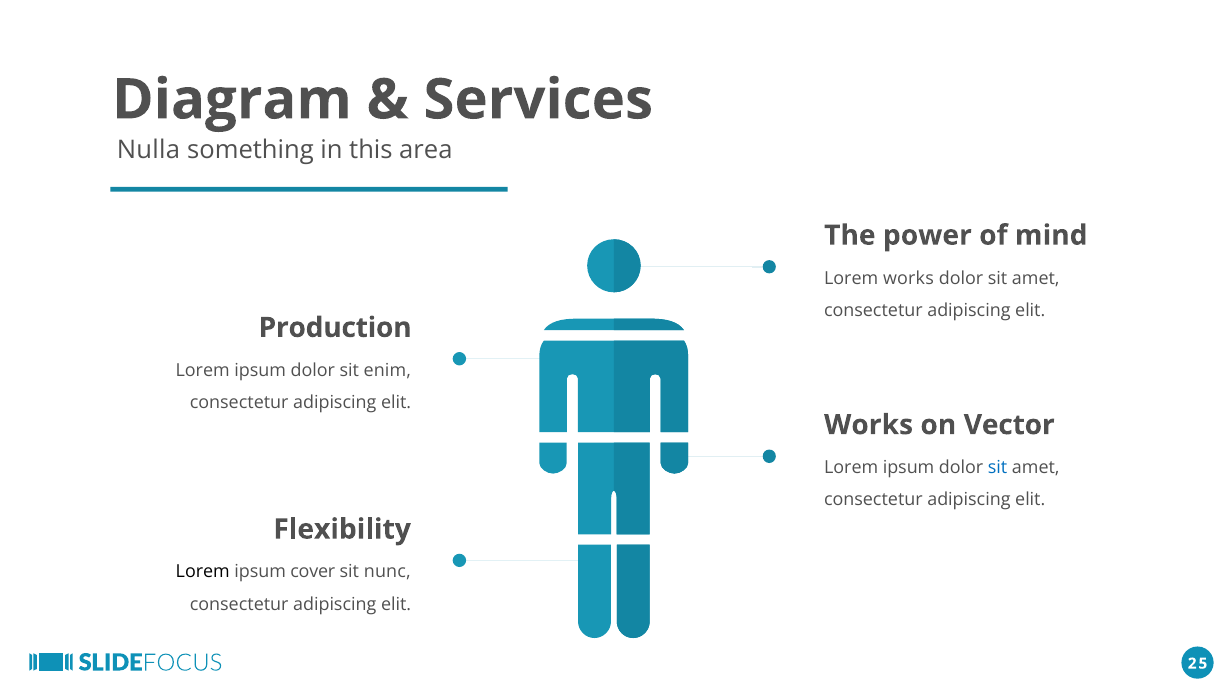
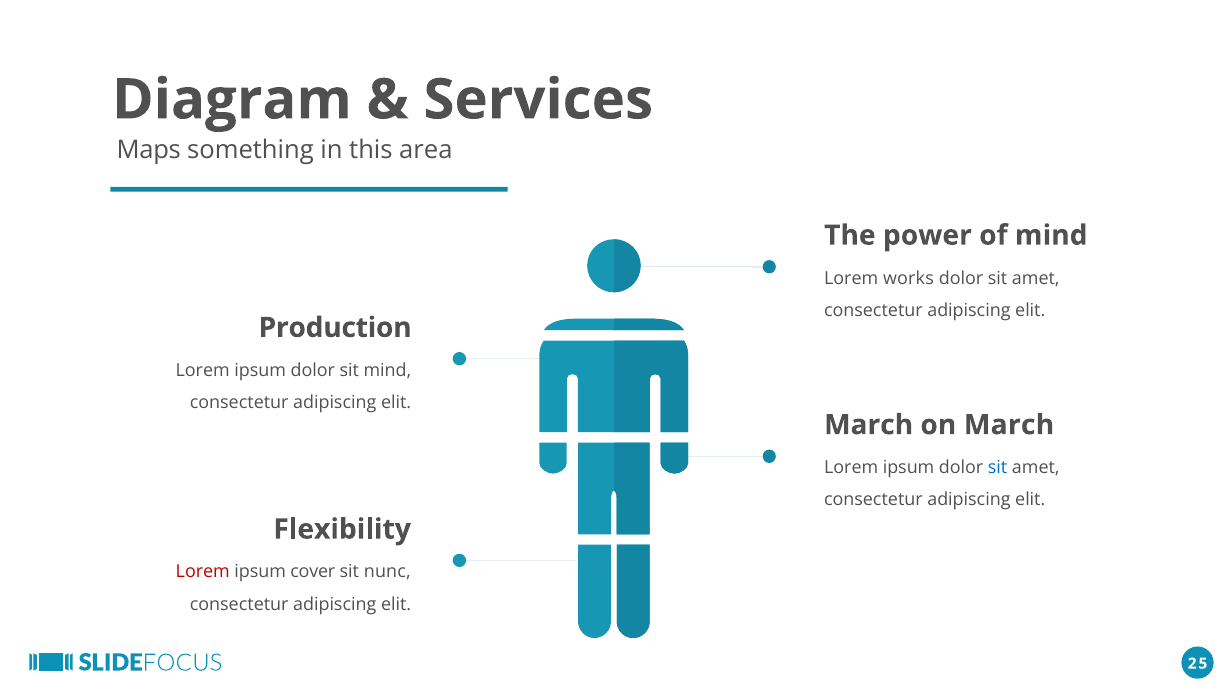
Nulla: Nulla -> Maps (149, 150)
sit enim: enim -> mind (387, 370)
Works: Works -> March (869, 425)
on Vector: Vector -> March (1009, 425)
Lorem colour: black -> red (203, 572)
